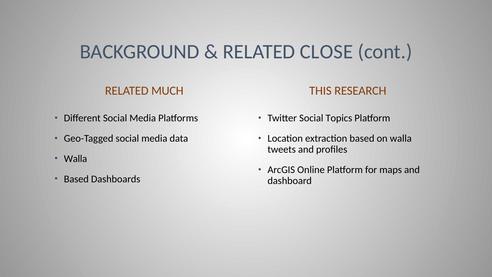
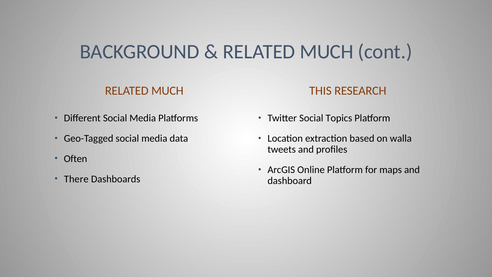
CLOSE: CLOSE -> MUCH (327, 52)
Walla: Walla -> Often (75, 159)
Based: Based -> There (76, 179)
